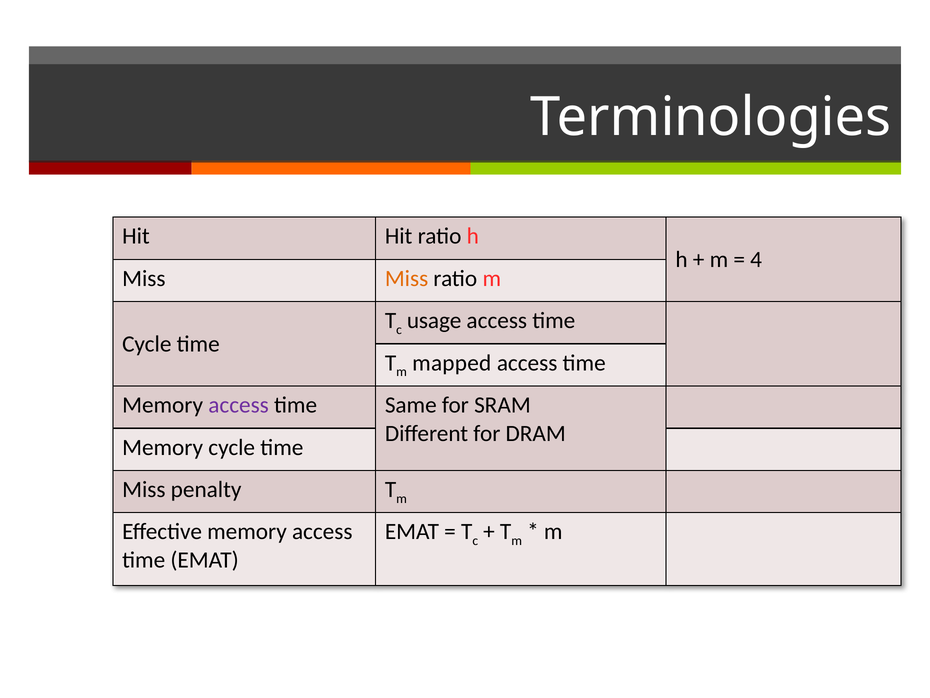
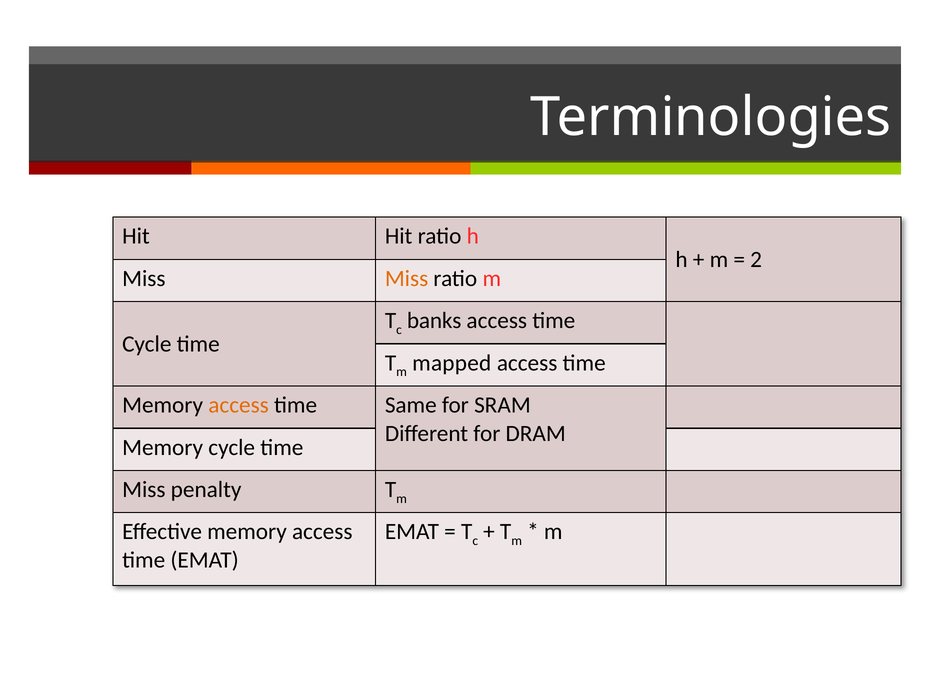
4: 4 -> 2 (756, 259)
usage: usage -> banks (434, 320)
access colour: purple -> orange (239, 405)
